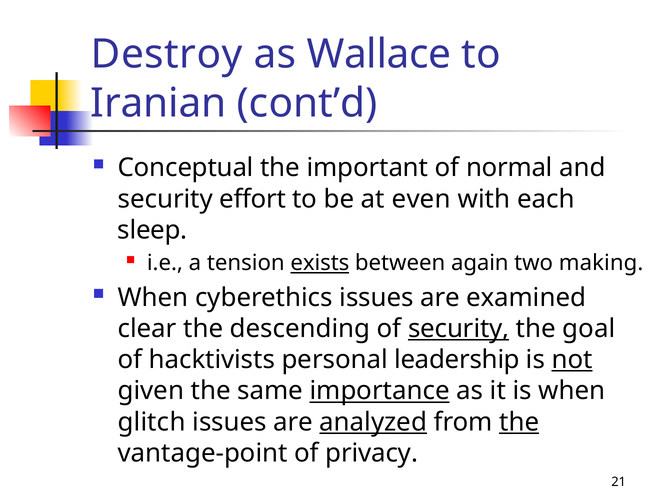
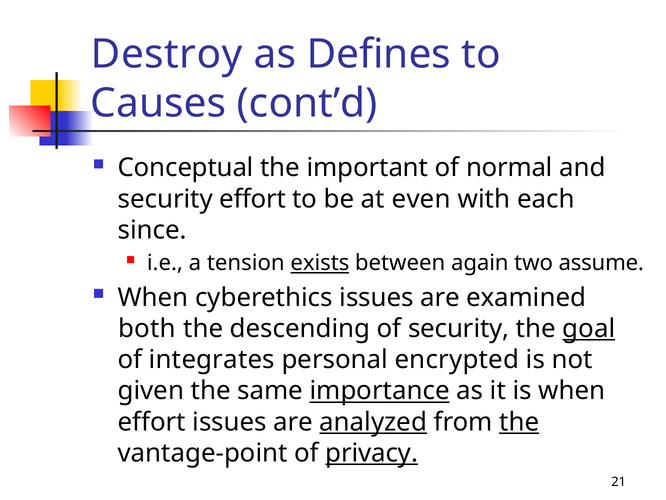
Wallace: Wallace -> Defines (379, 54)
Iranian: Iranian -> Causes (158, 103)
sleep: sleep -> since (152, 230)
making: making -> assume (601, 263)
clear: clear -> both (147, 328)
security underline: present -> none (459, 328)
goal underline: none -> present (589, 328)
hacktivists: hacktivists -> integrates (212, 359)
leadership: leadership -> encrypted (457, 359)
not underline: present -> none (572, 359)
glitch: glitch -> effort (152, 422)
privacy underline: none -> present (372, 453)
